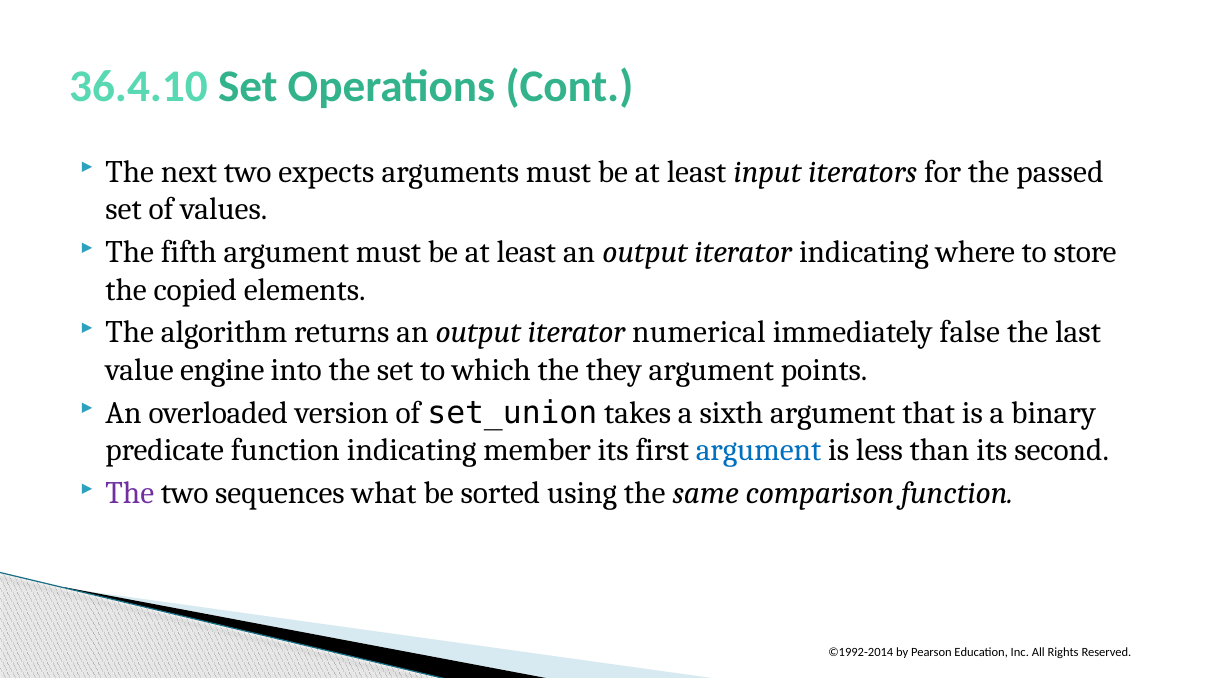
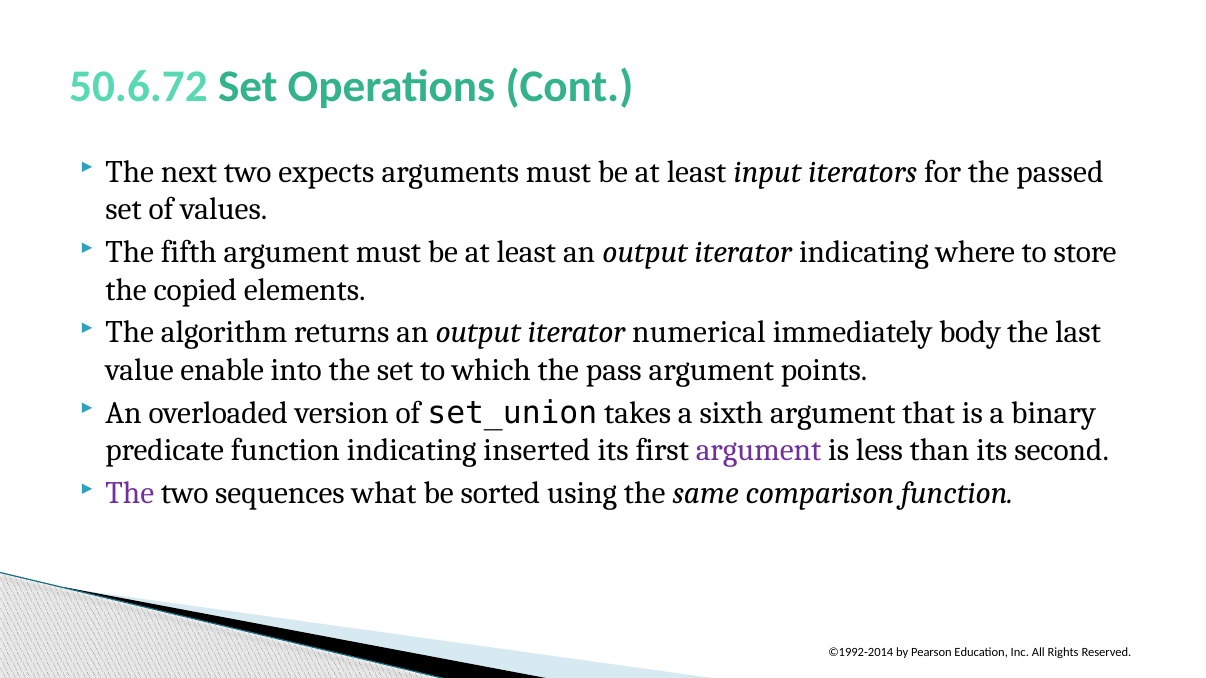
36.4.10: 36.4.10 -> 50.6.72 (138, 87)
false: false -> body (970, 333)
engine: engine -> enable (222, 370)
they: they -> pass (614, 370)
member: member -> inserted (537, 451)
argument colour: blue -> purple (759, 451)
